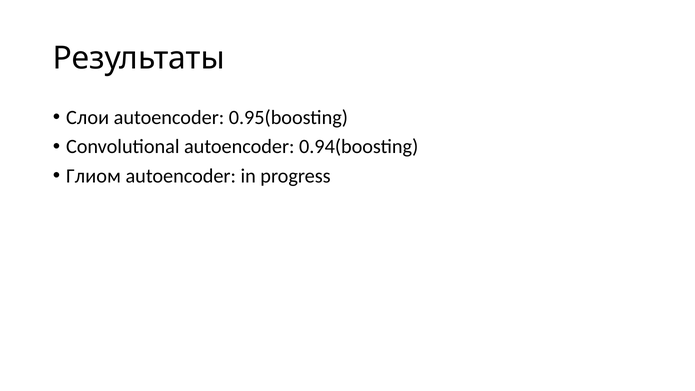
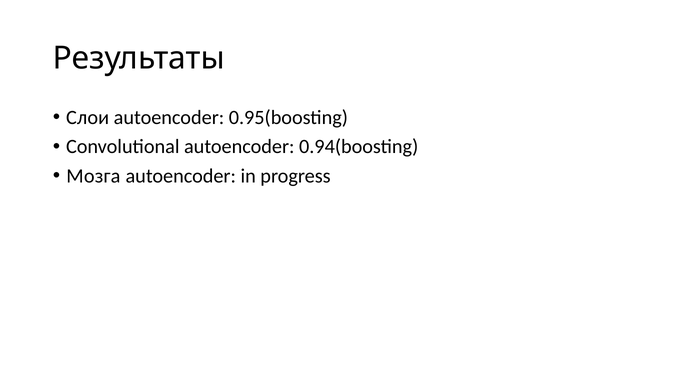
Глиом: Глиом -> Мозга (93, 176)
